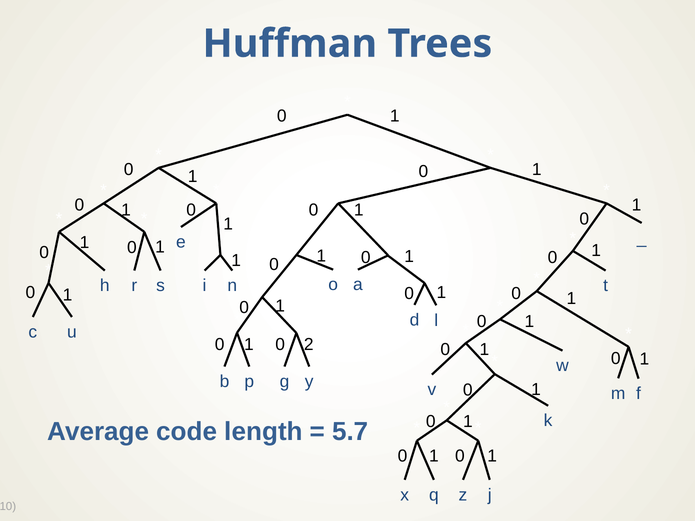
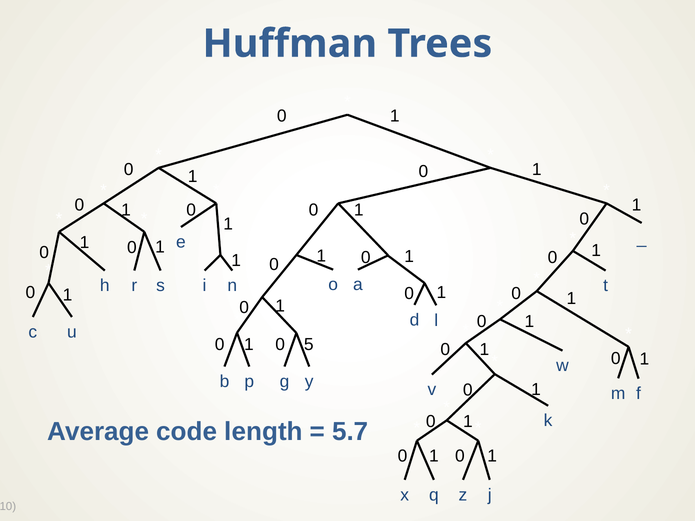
2: 2 -> 5 (309, 345)
